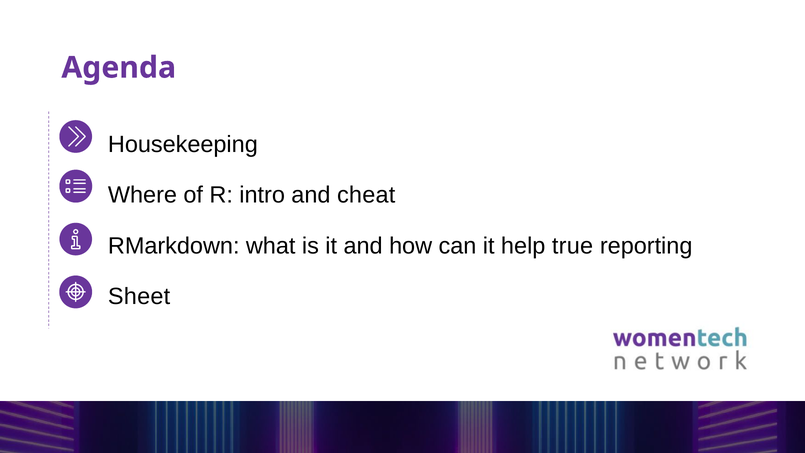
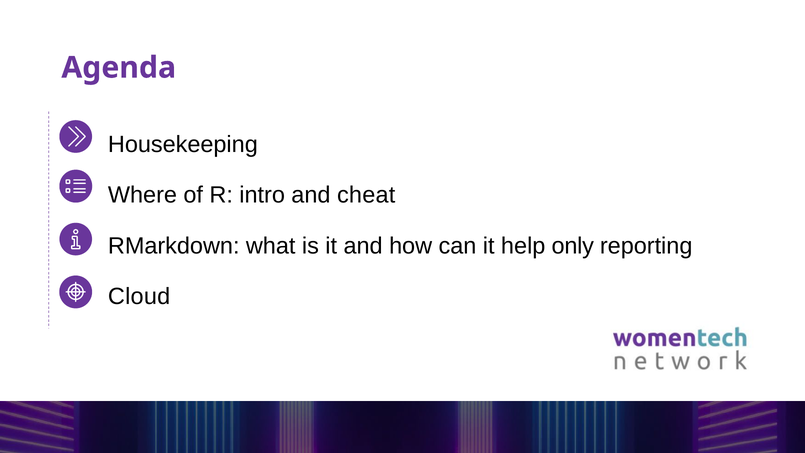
true: true -> only (573, 246)
Sheet: Sheet -> Cloud (139, 296)
